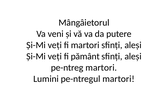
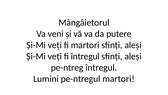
fi pământ: pământ -> întregul (85, 56)
pe-ntreg martori: martori -> întregul (101, 67)
